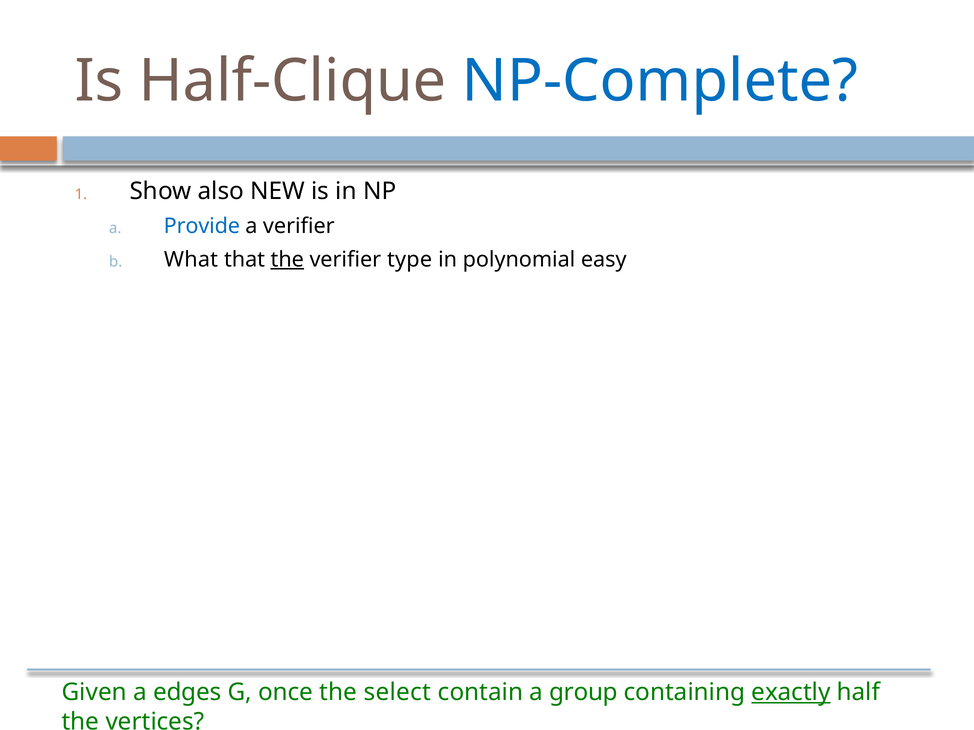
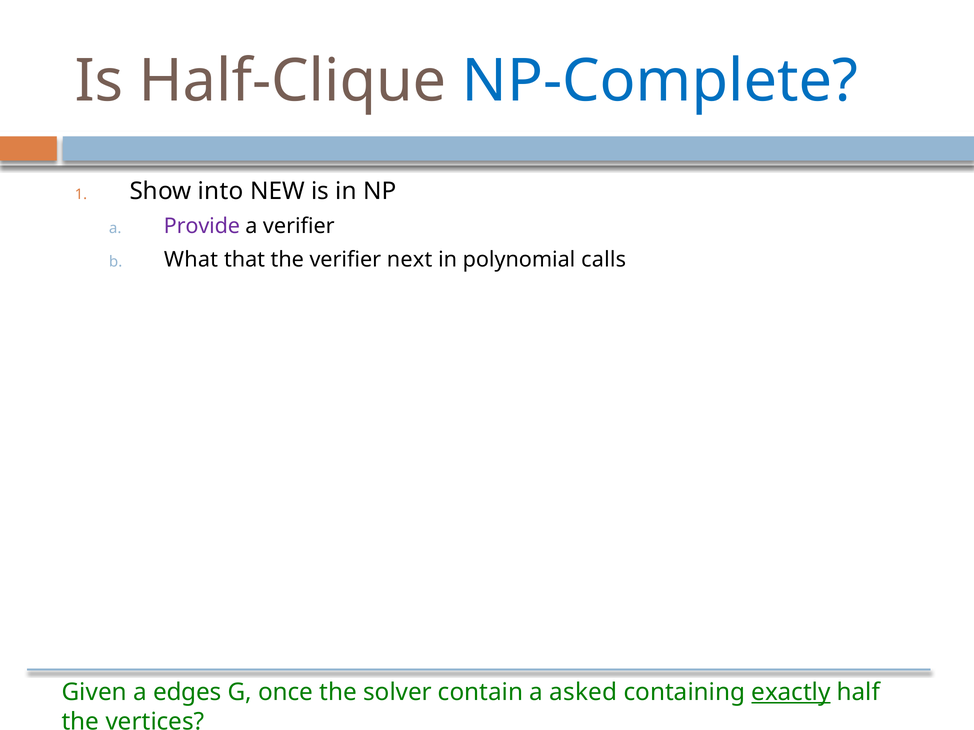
also: also -> into (221, 192)
Provide colour: blue -> purple (202, 226)
the underline: present -> none (287, 260)
type: type -> next (410, 260)
easy: easy -> calls (604, 260)
select: select -> solver (398, 693)
group: group -> asked (583, 693)
